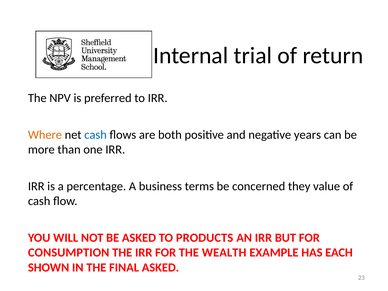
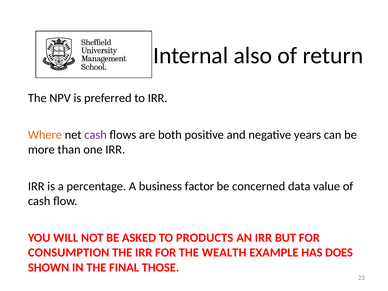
trial: trial -> also (253, 56)
cash colour: blue -> purple (96, 135)
terms: terms -> factor (199, 186)
they: they -> data (299, 186)
EACH: EACH -> DOES (339, 253)
FINAL ASKED: ASKED -> THOSE (160, 267)
